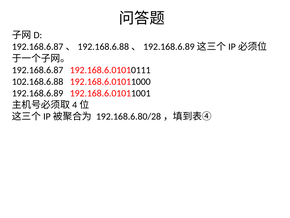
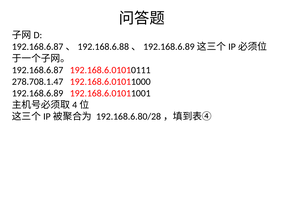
102.168.6.88: 102.168.6.88 -> 278.708.1.47 (38, 81)
